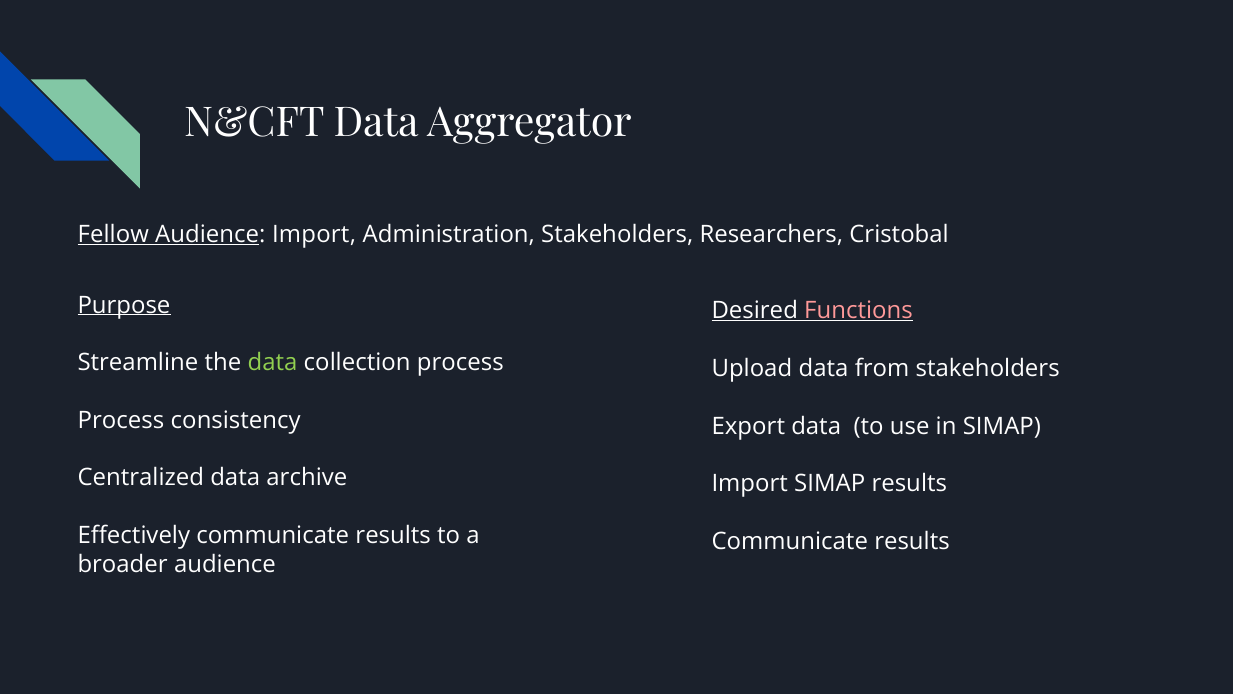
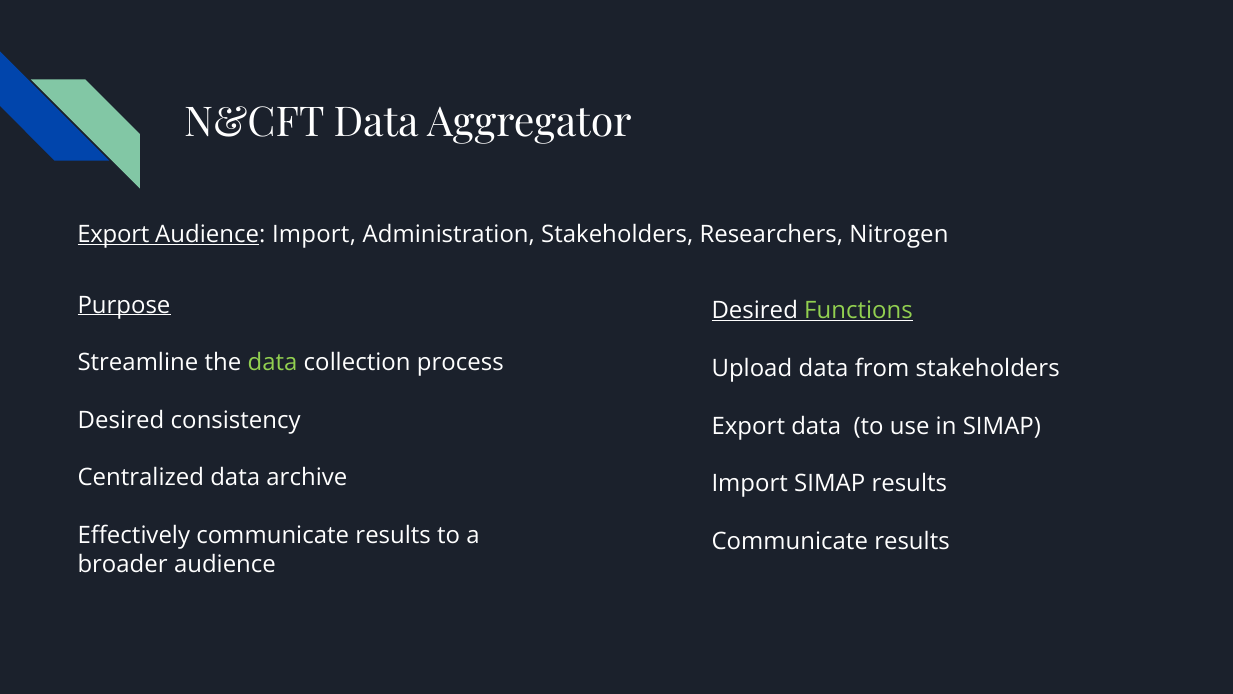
Fellow: Fellow -> Export (113, 235)
Cristobal: Cristobal -> Nitrogen (899, 235)
Functions colour: pink -> light green (858, 311)
Process: Process -> Desired (121, 420)
